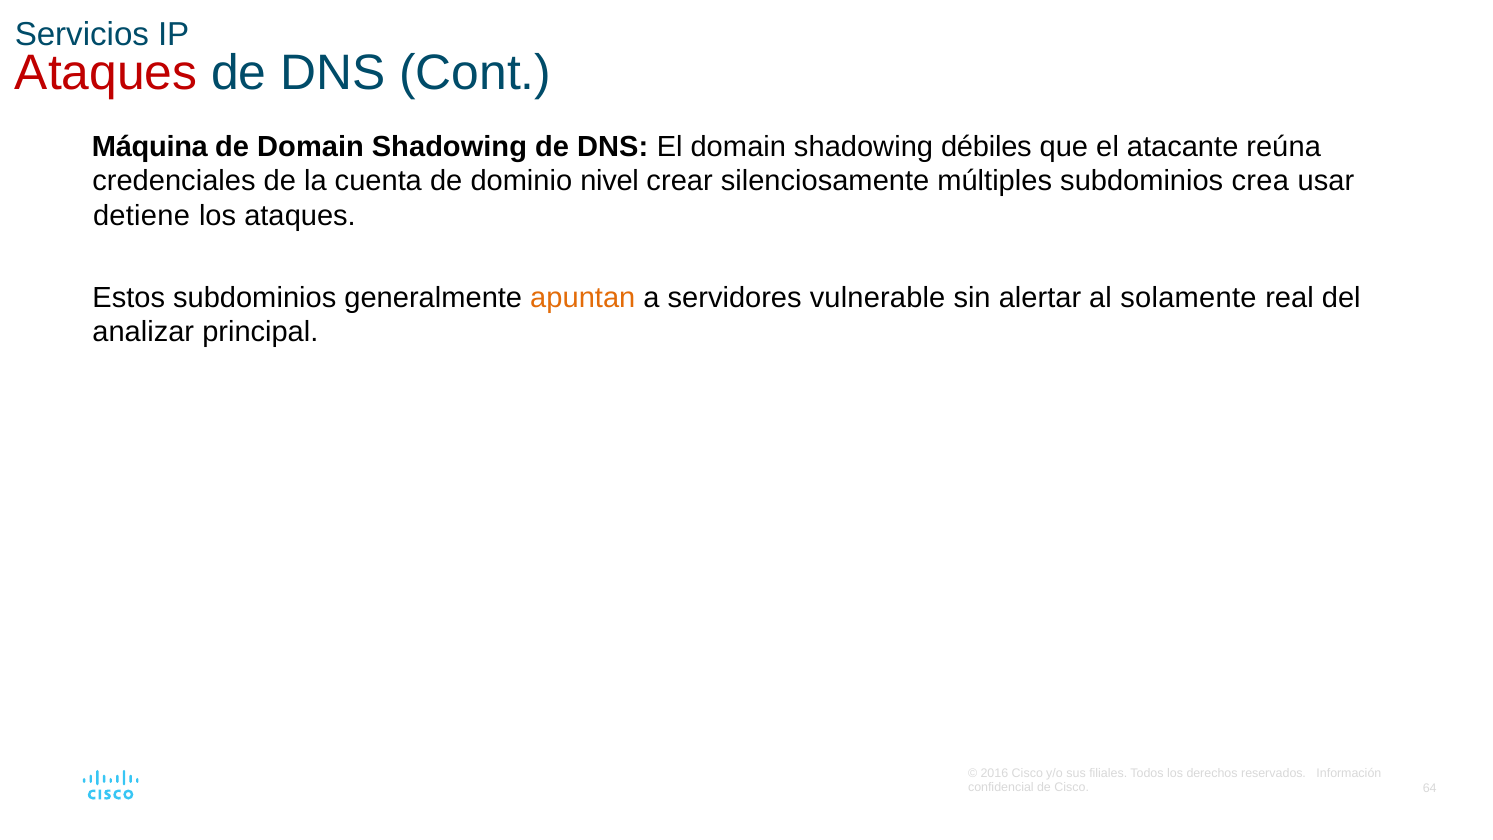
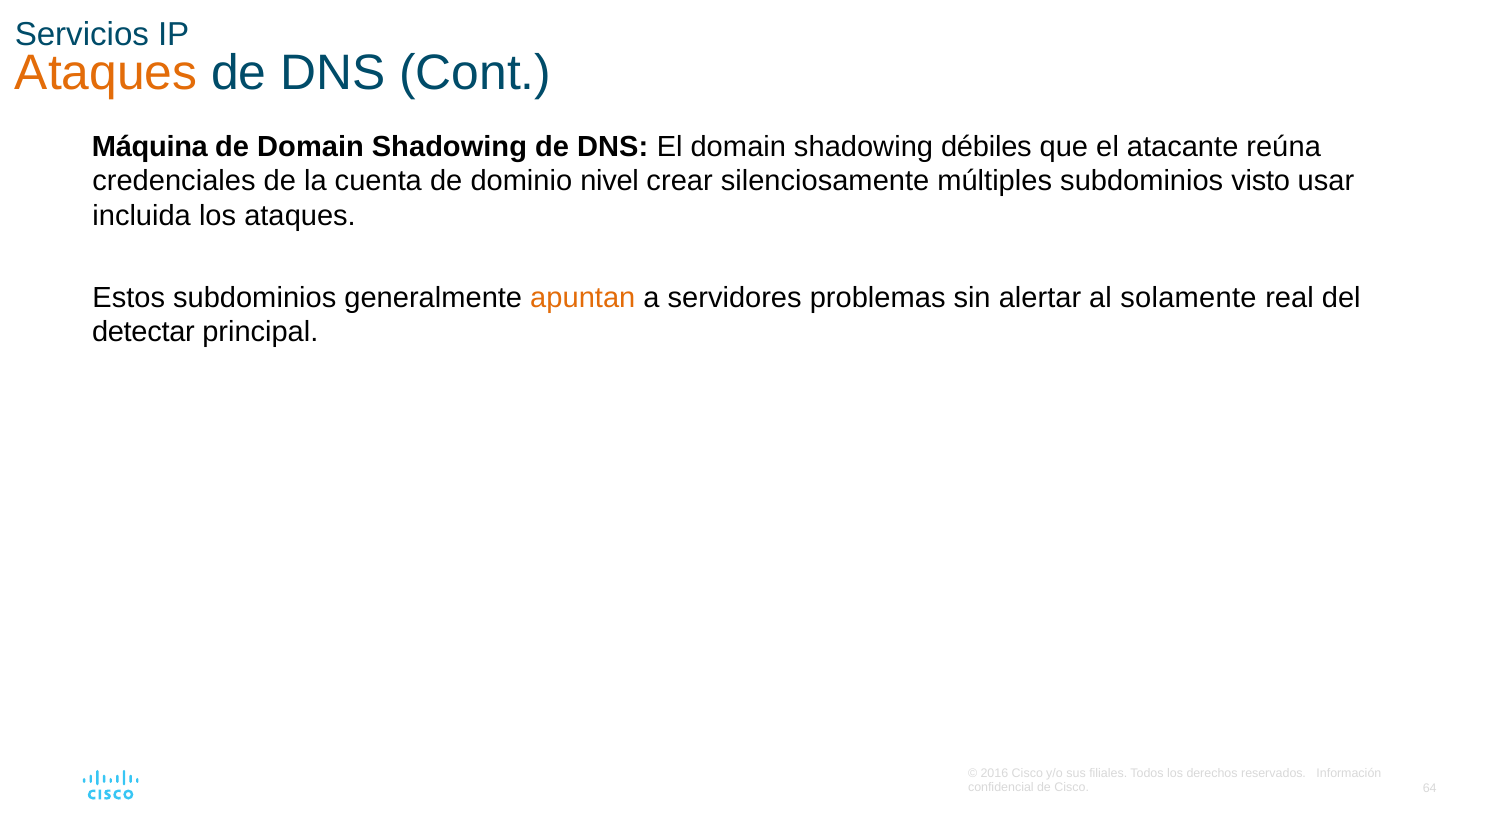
Ataques colour: red -> orange (106, 74)
crea: crea -> visto (1261, 181)
detiene: detiene -> incluida (142, 216)
vulnerable: vulnerable -> problemas (878, 297)
analizar: analizar -> detectar (143, 332)
